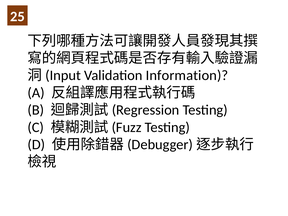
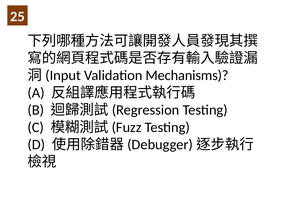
Information: Information -> Mechanisms (187, 75)
